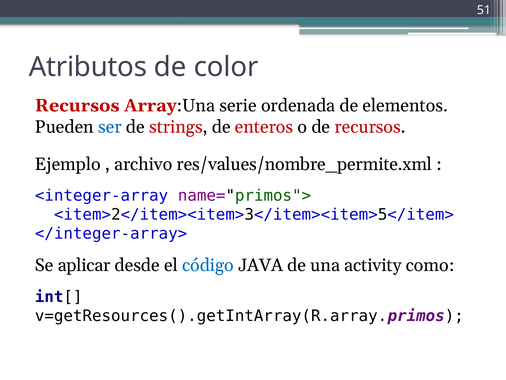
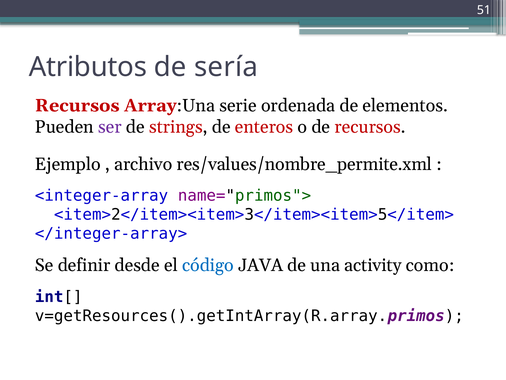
color: color -> sería (226, 67)
ser colour: blue -> purple (110, 127)
aplicar: aplicar -> definir (84, 265)
